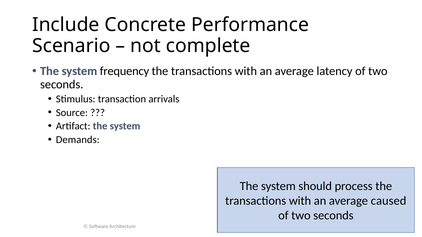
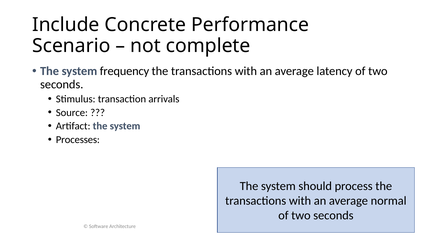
Demands: Demands -> Processes (78, 140)
caused: caused -> normal (389, 201)
